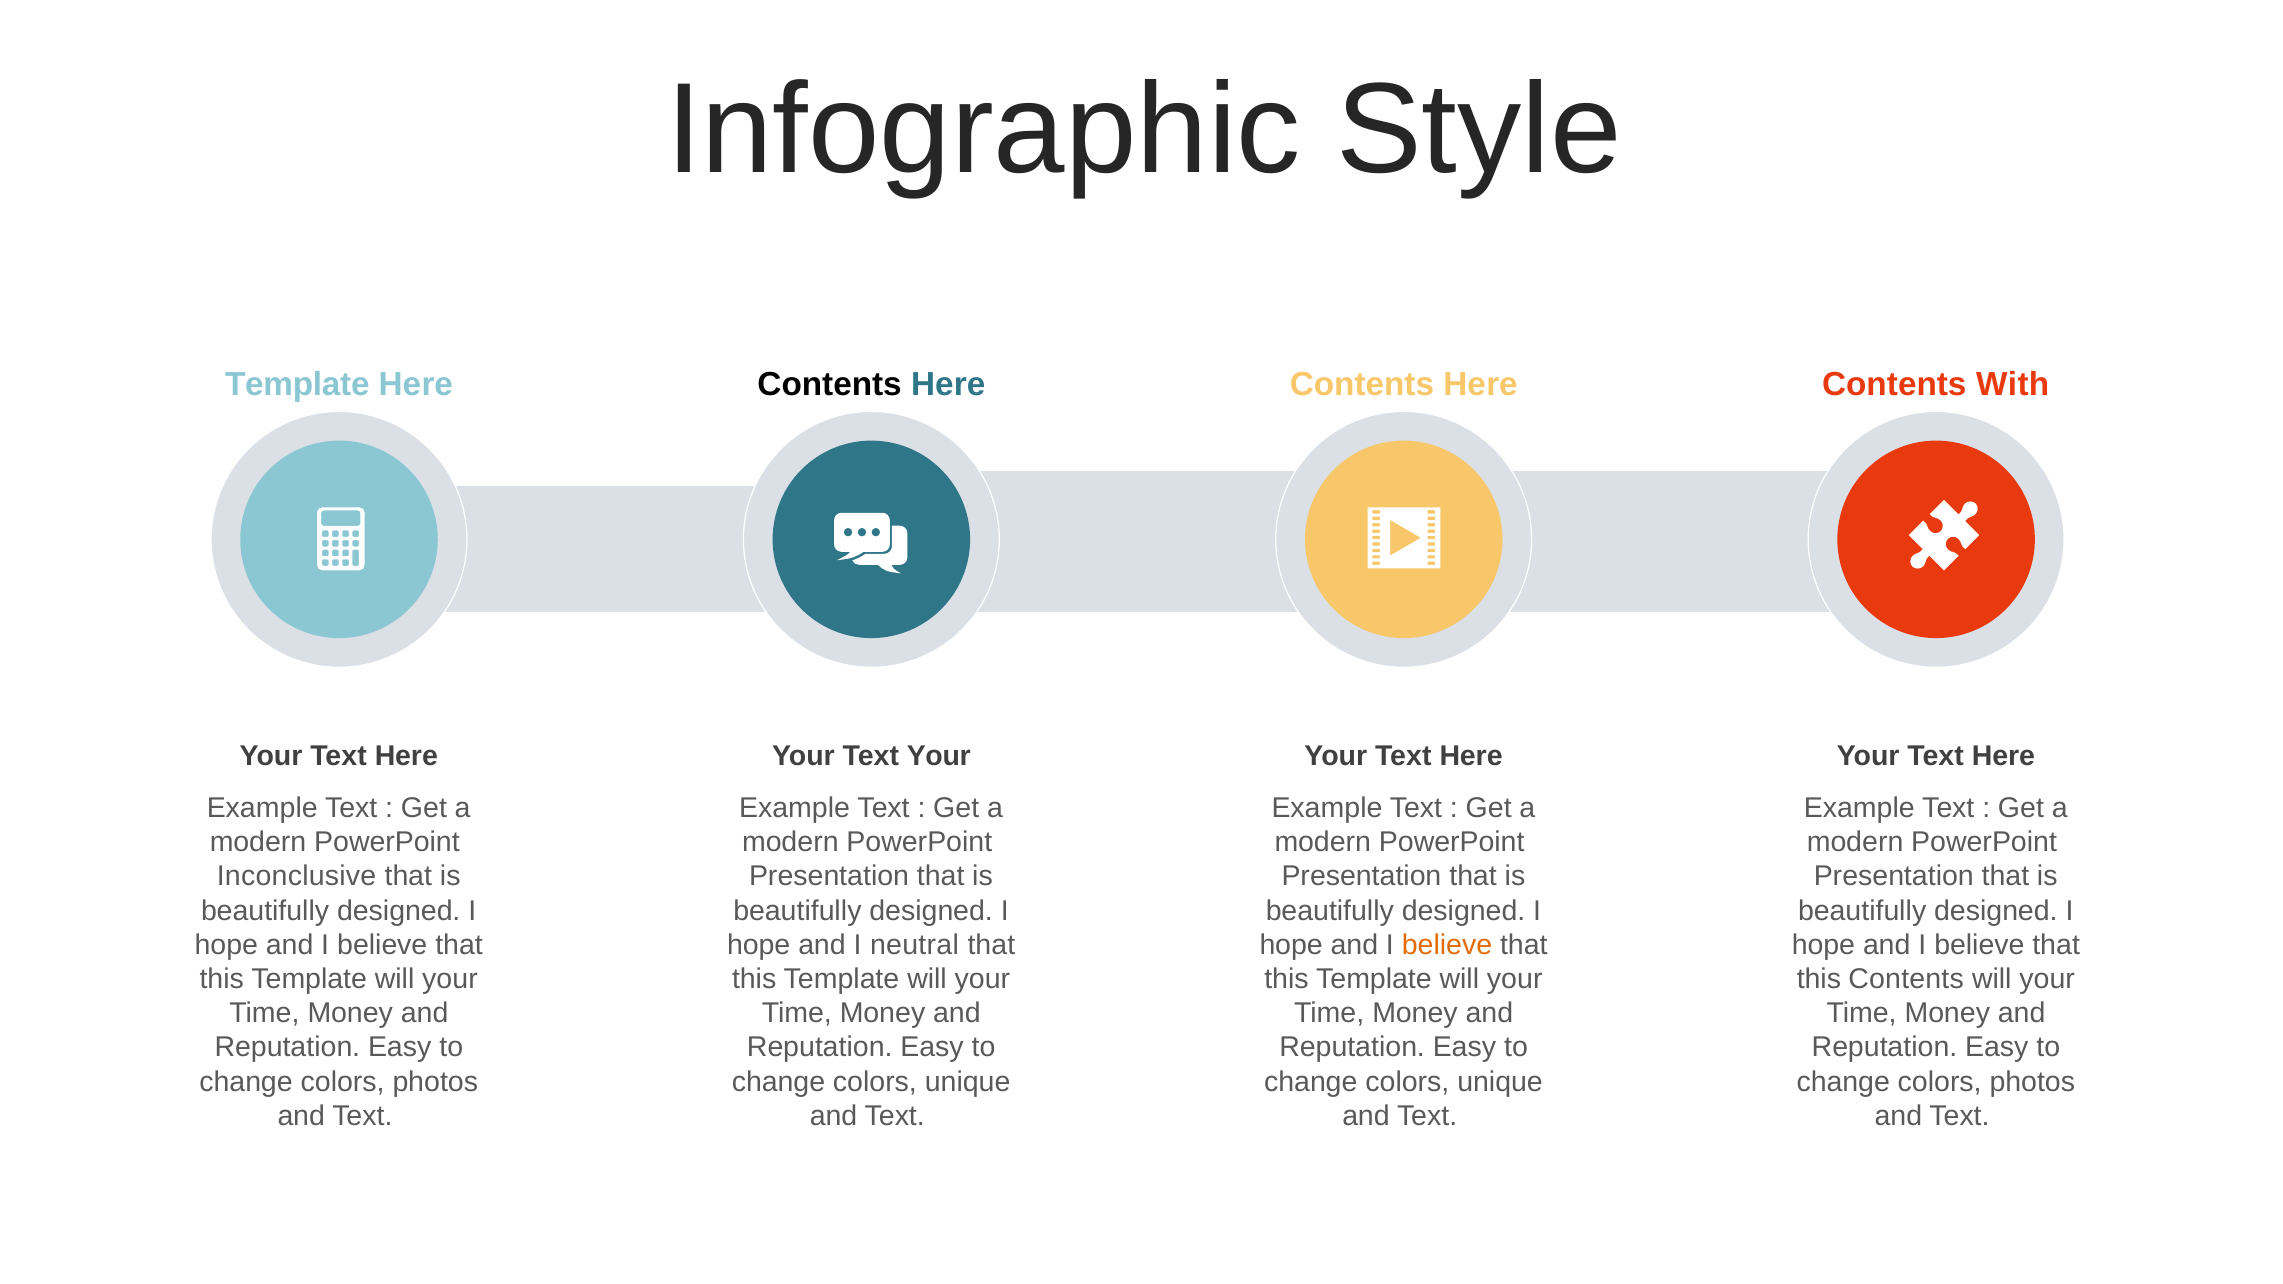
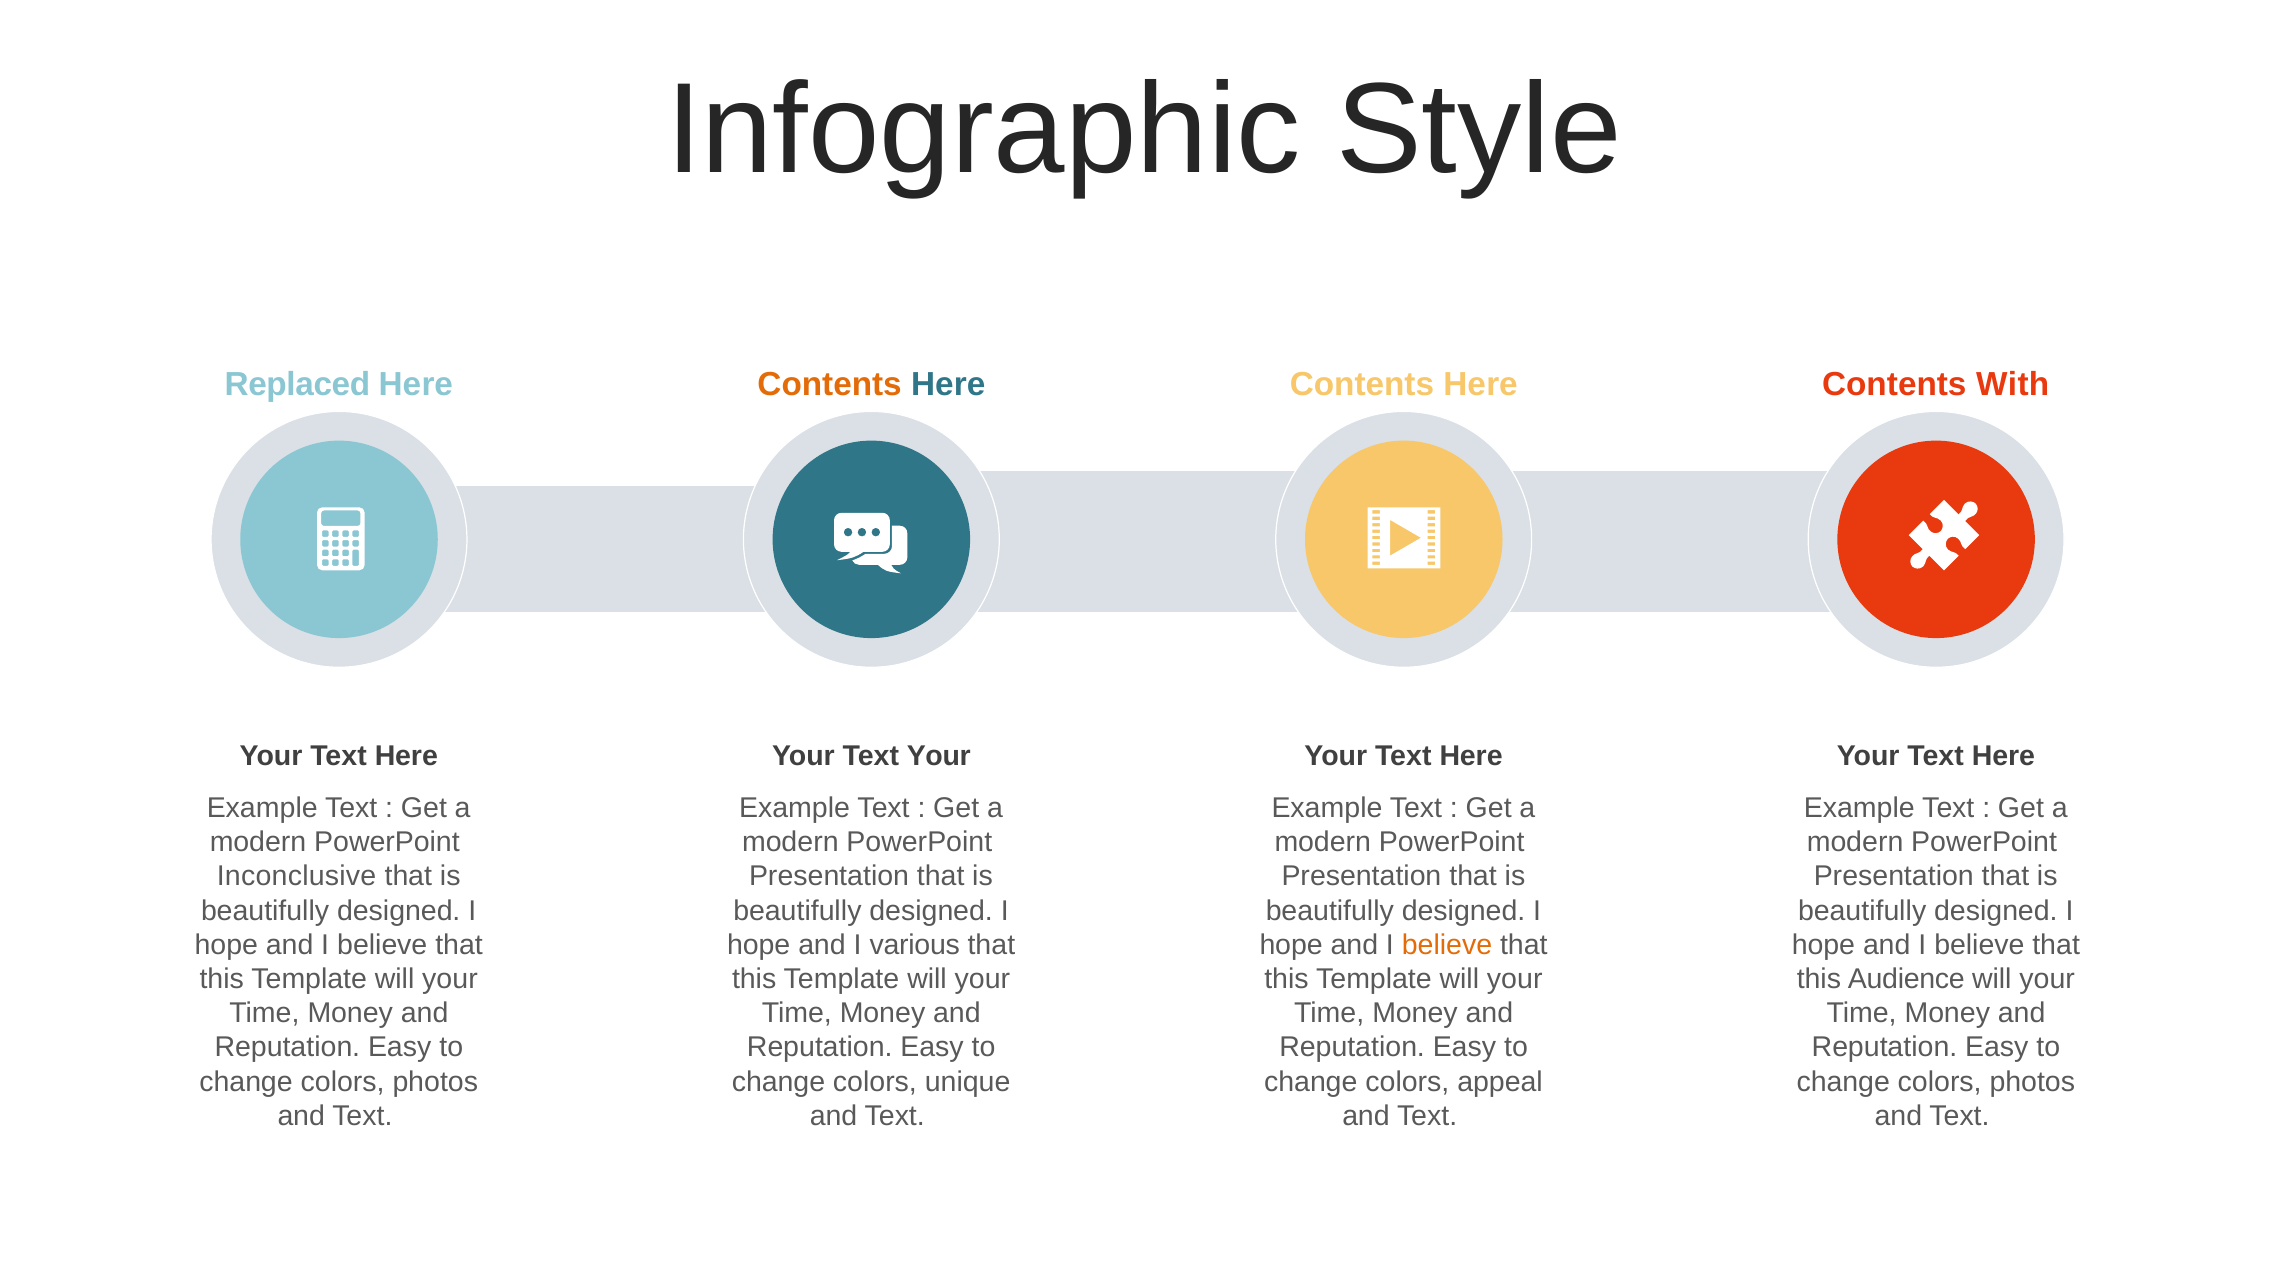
Template: Template -> Replaced (297, 385)
Contents colour: black -> orange (830, 385)
neutral: neutral -> various (915, 945)
this Contents: Contents -> Audience (1906, 979)
unique: unique -> appeal (1500, 1082)
